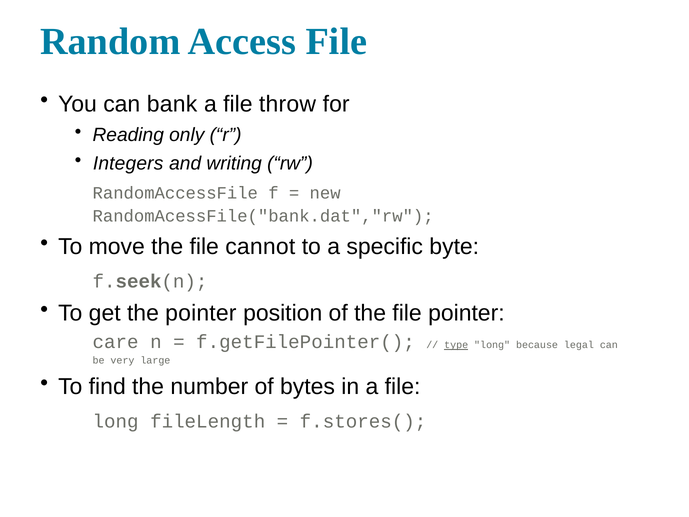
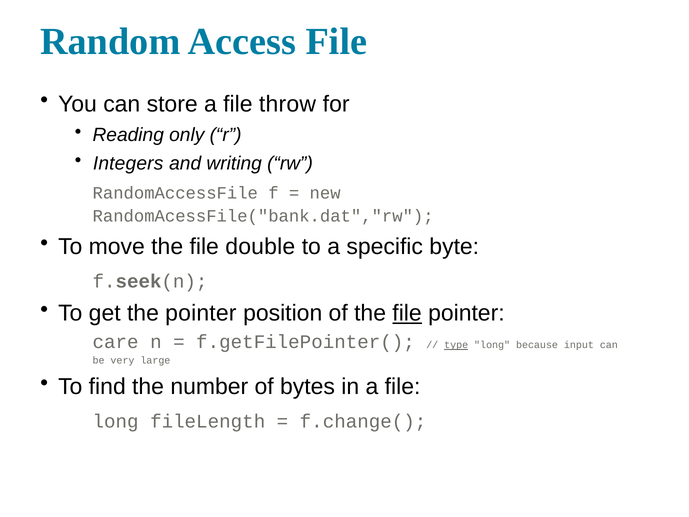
bank: bank -> store (172, 104)
cannot: cannot -> double (260, 247)
file underline: none -> present (407, 313)
legal: legal -> input (579, 345)
f.stores(: f.stores( -> f.change( (363, 421)
